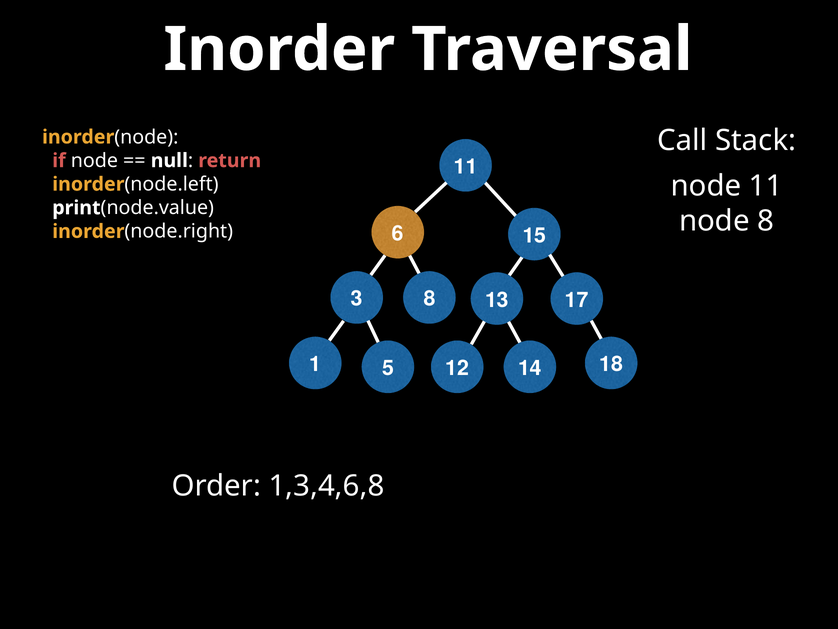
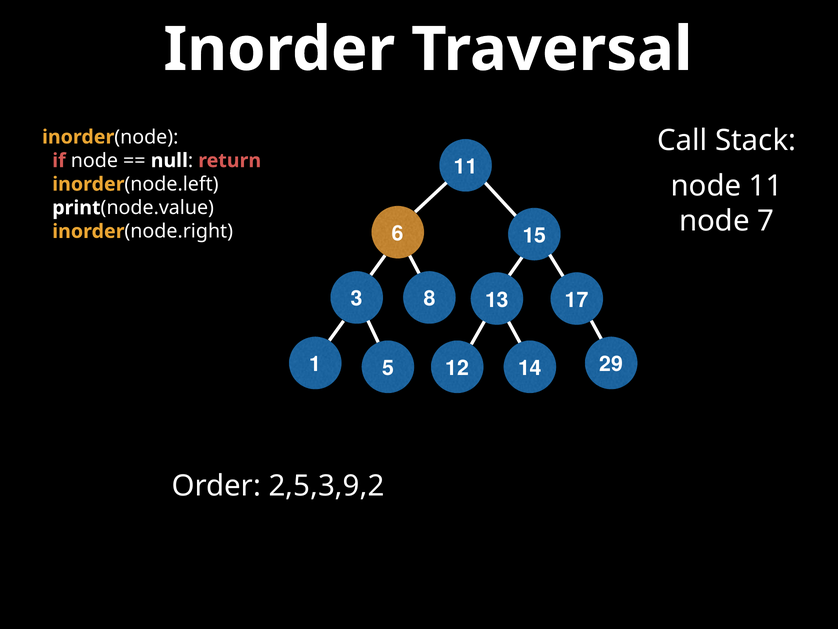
node 8: 8 -> 7 (766, 221)
18: 18 -> 29 (611, 364)
1,3,4,6,8: 1,3,4,6,8 -> 2,5,3,9,2 (327, 486)
